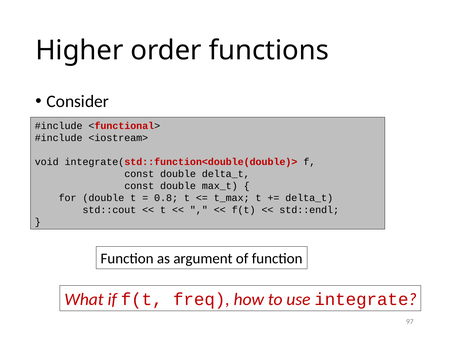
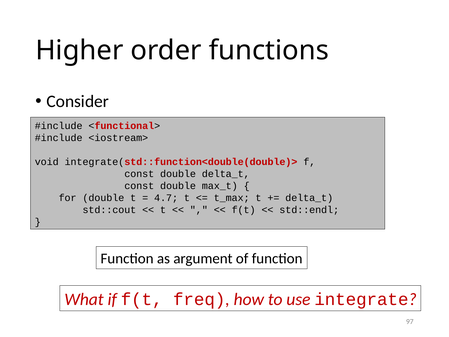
0.8: 0.8 -> 4.7 (166, 198)
